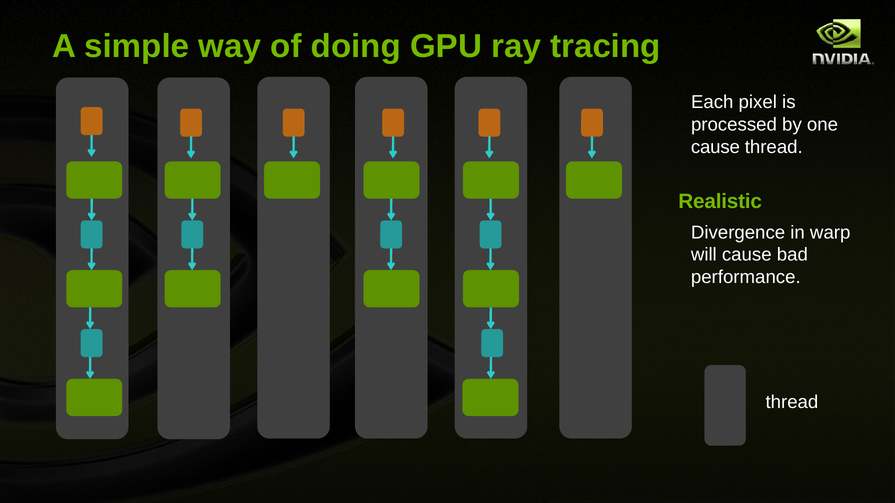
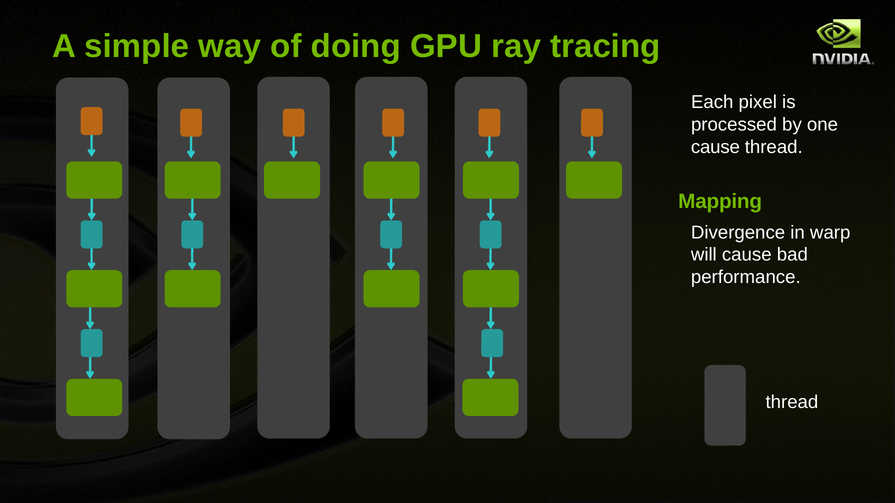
Realistic: Realistic -> Mapping (720, 201)
